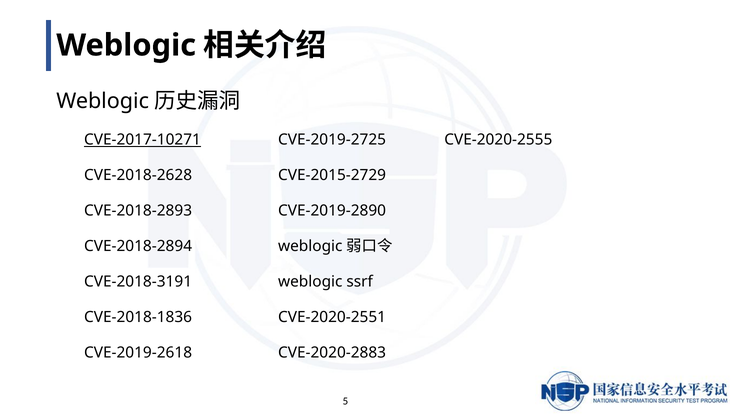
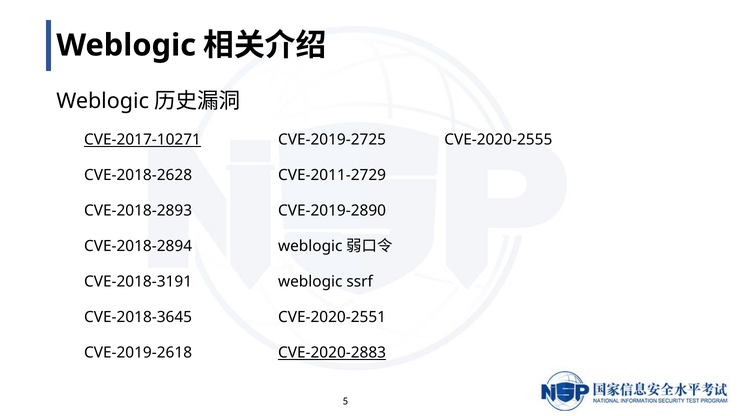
CVE-2015-2729: CVE-2015-2729 -> CVE-2011-2729 (332, 175)
CVE-2018-1836: CVE-2018-1836 -> CVE-2018-3645 (138, 317)
CVE-2020-2883 underline: none -> present (332, 352)
